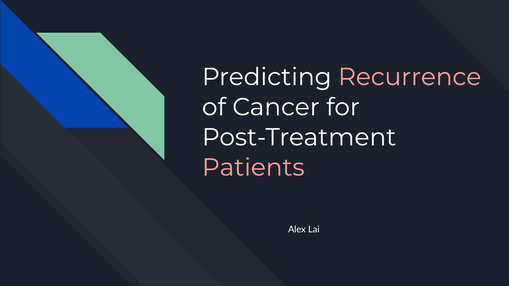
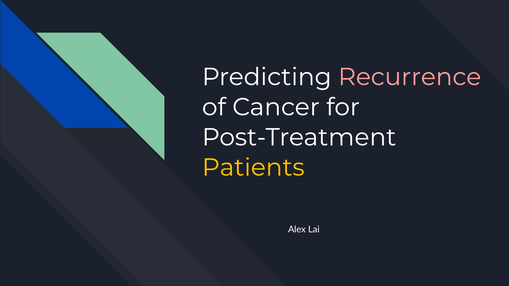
Patients colour: pink -> yellow (253, 168)
